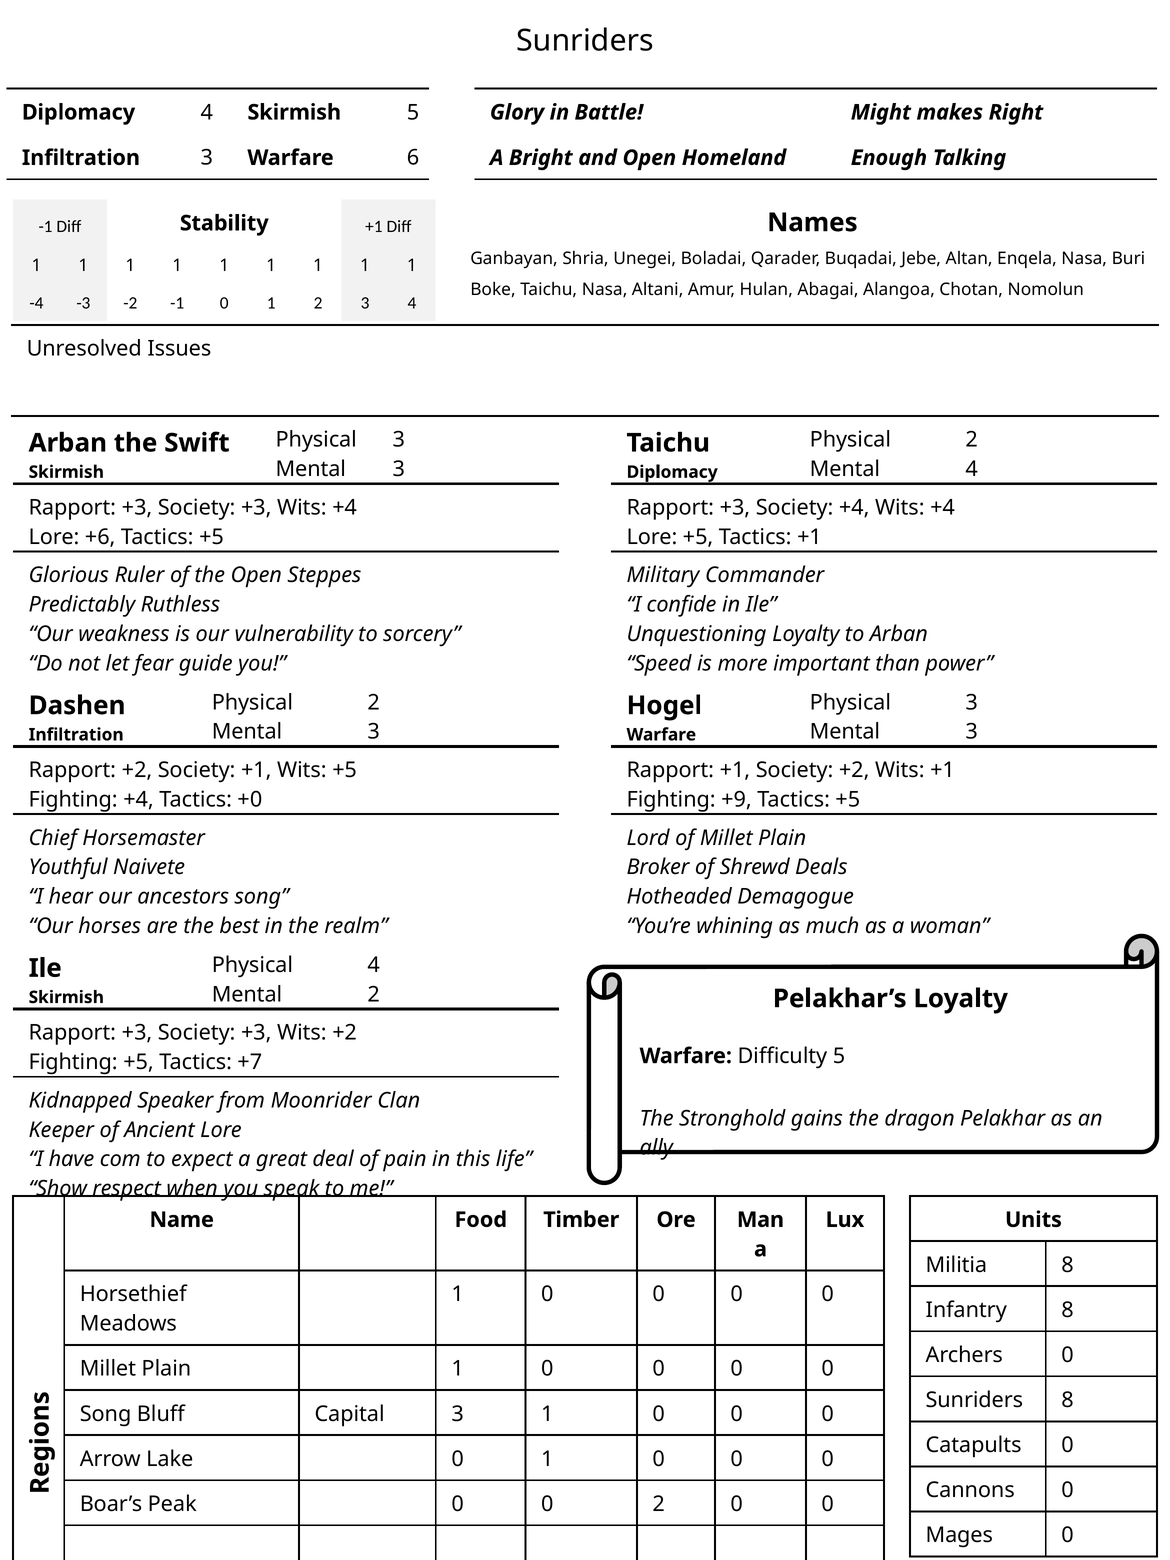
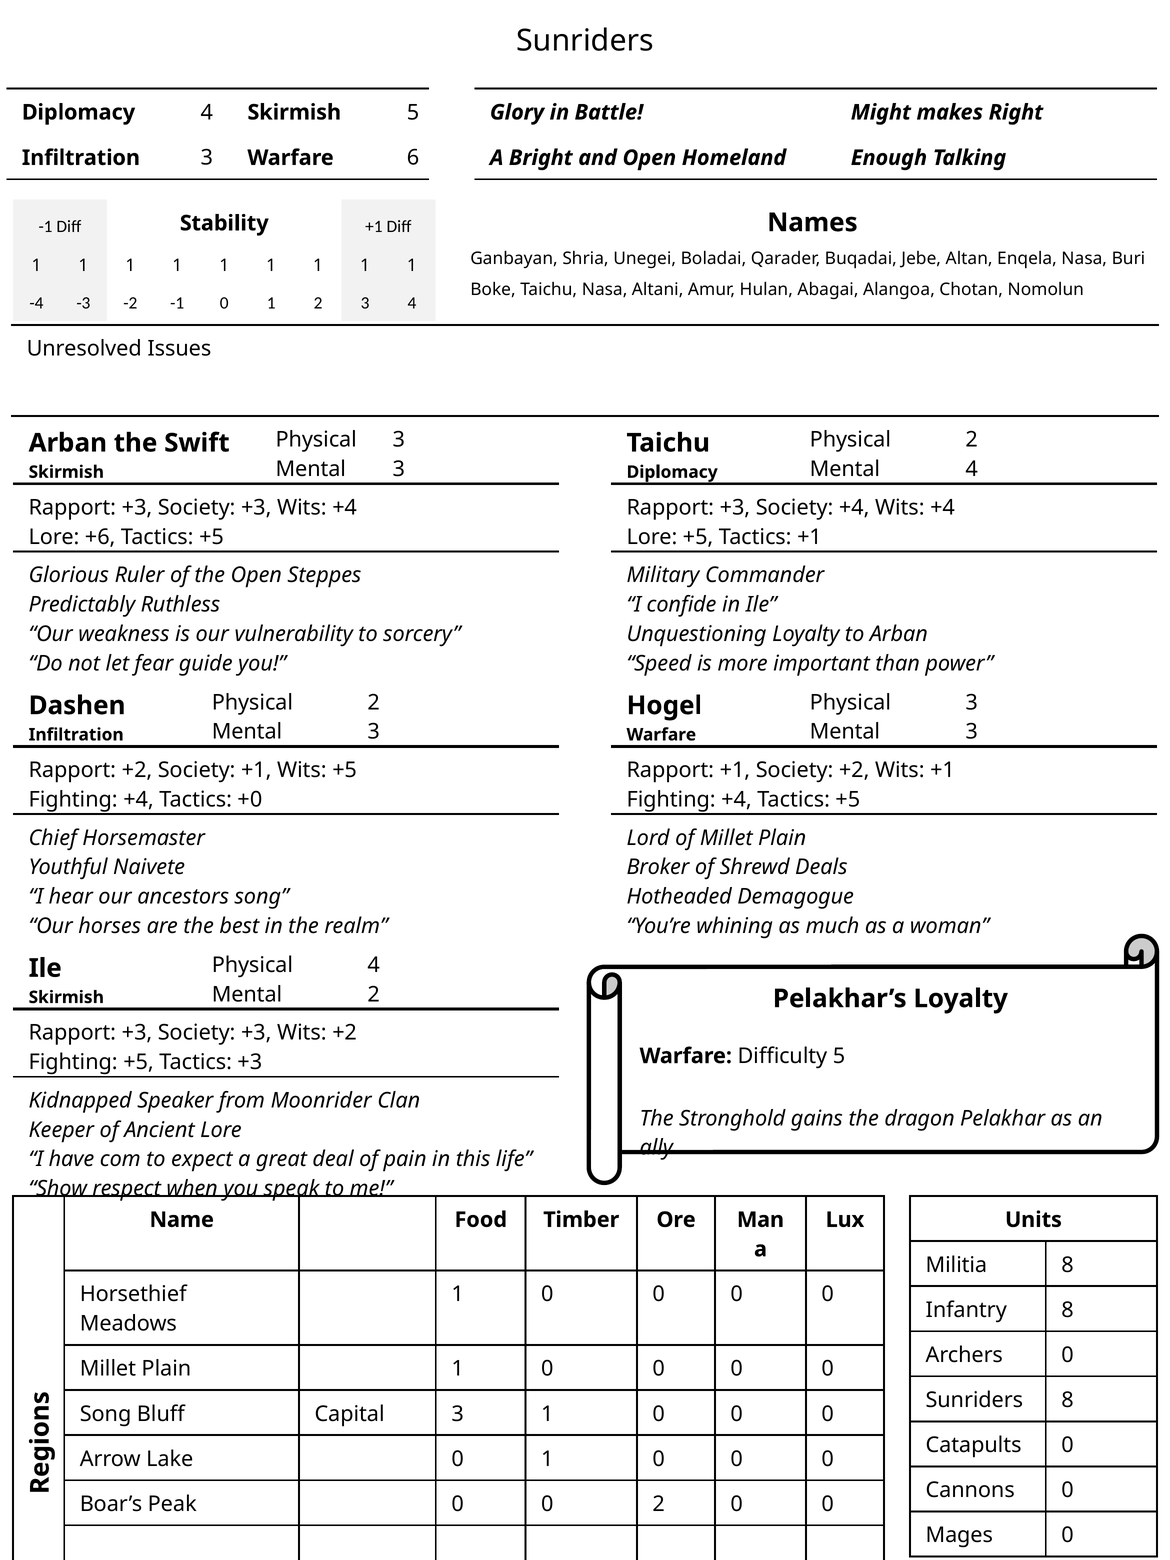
+9: +9 -> +4 (736, 800)
Tactics +7: +7 -> +3 (250, 1062)
